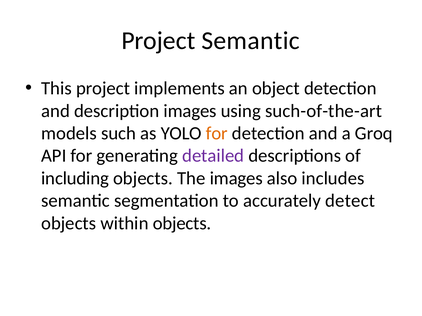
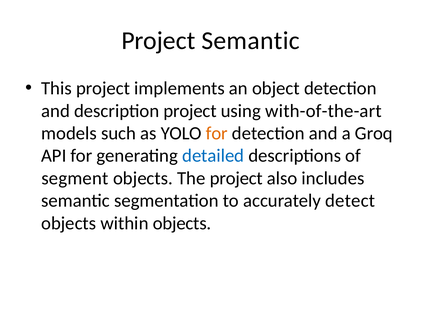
description images: images -> project (190, 111)
such-of-the-art: such-of-the-art -> with-of-the-art (324, 111)
detailed colour: purple -> blue (213, 156)
including: including -> segment (75, 179)
The images: images -> project (236, 179)
